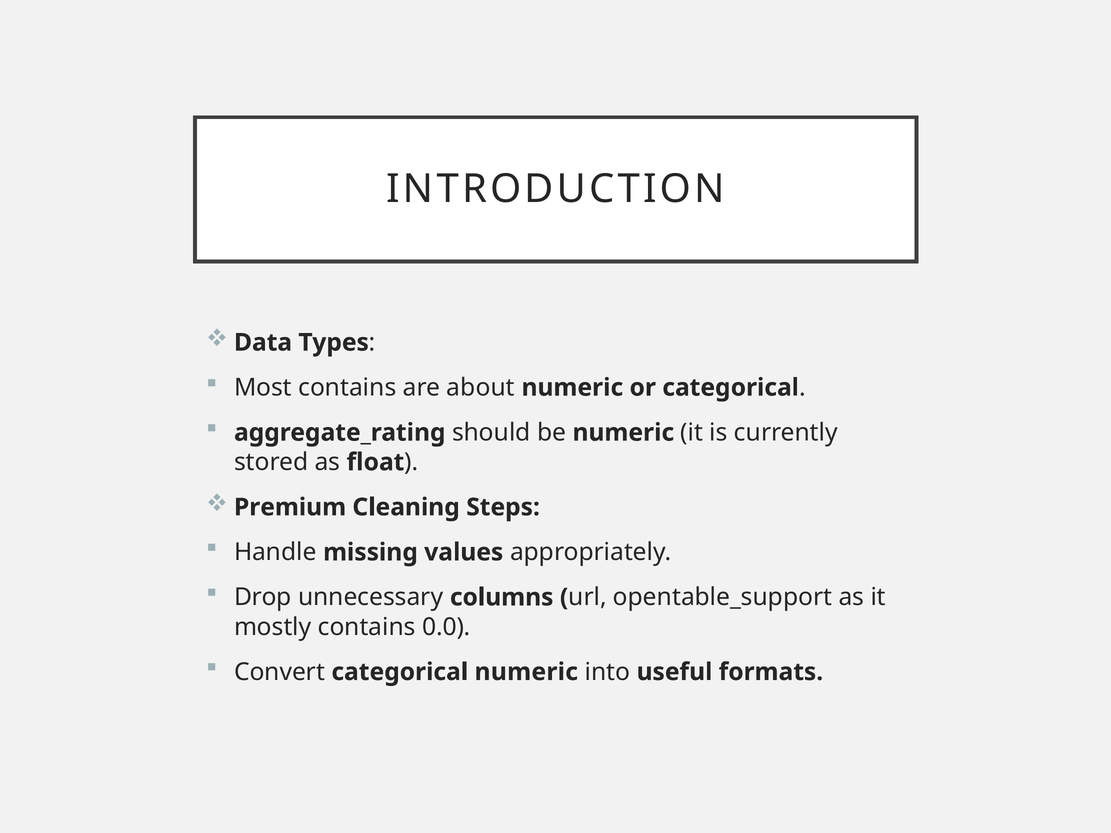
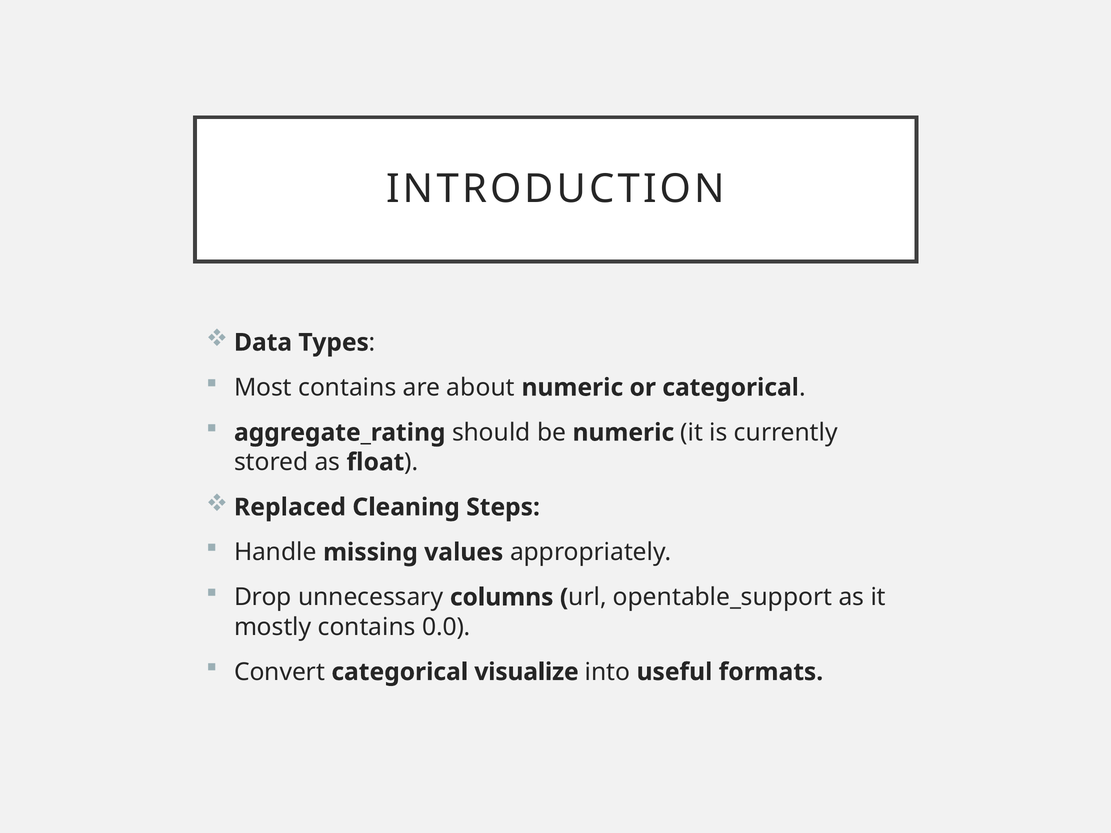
Premium: Premium -> Replaced (290, 507)
categorical numeric: numeric -> visualize (527, 672)
